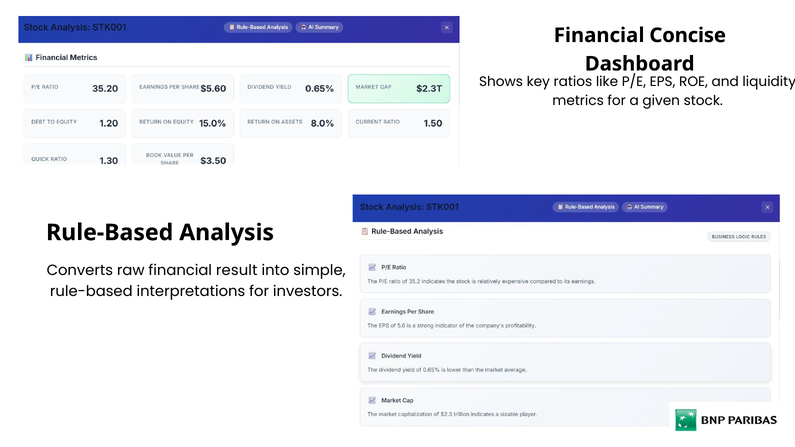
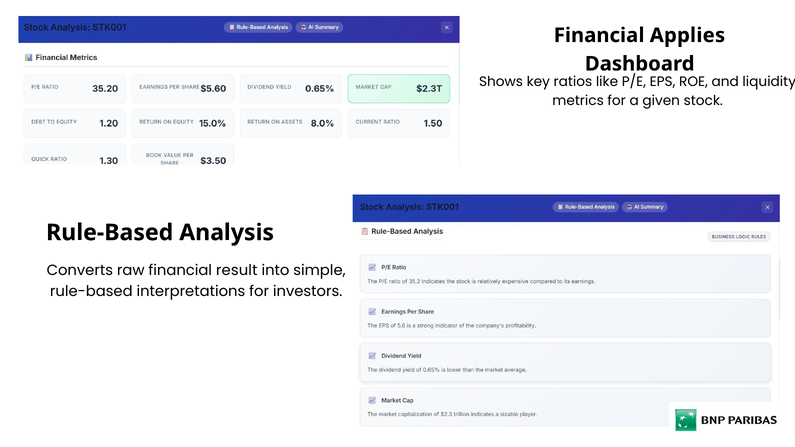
Concise: Concise -> Applies (687, 35)
